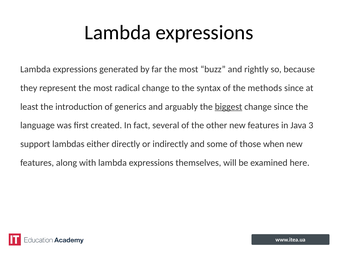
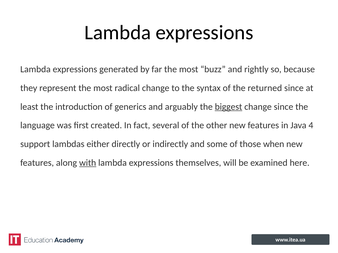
methods: methods -> returned (265, 88)
3: 3 -> 4 (311, 126)
with underline: none -> present (88, 163)
